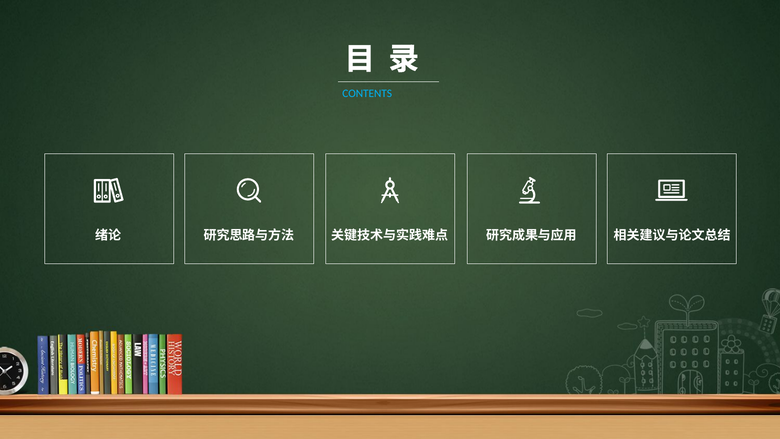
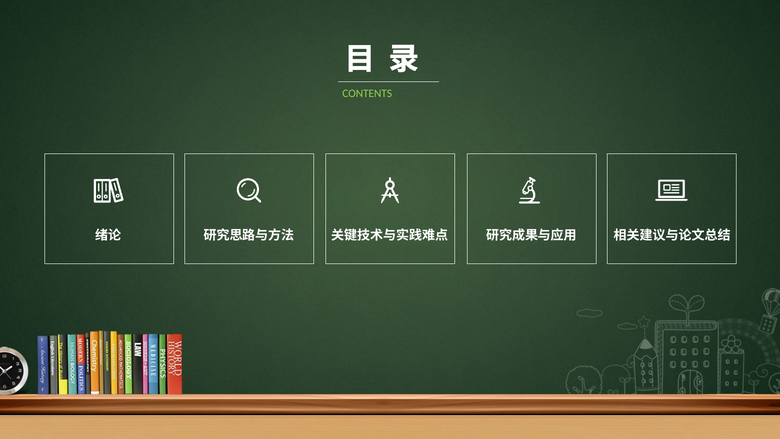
CONTENTS colour: light blue -> light green (367, 94)
